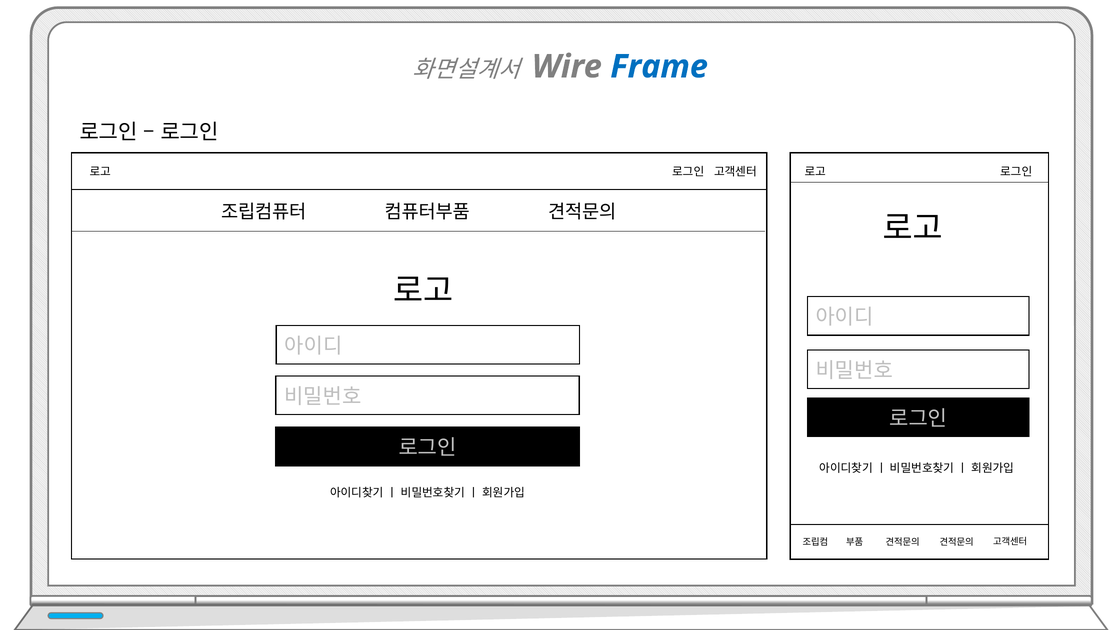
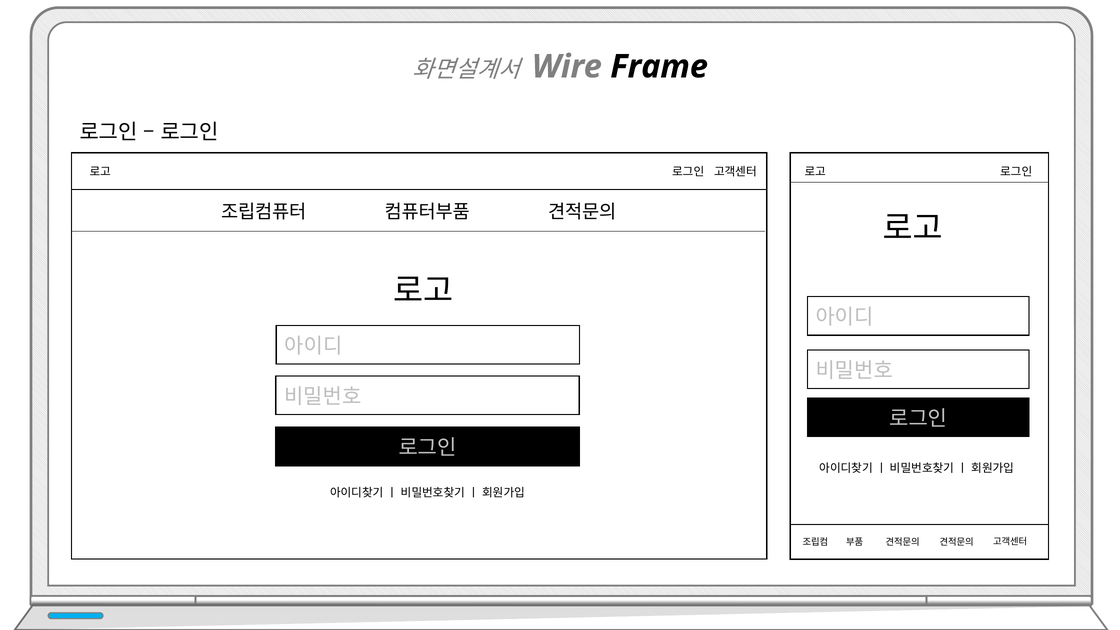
Frame colour: blue -> black (659, 67)
